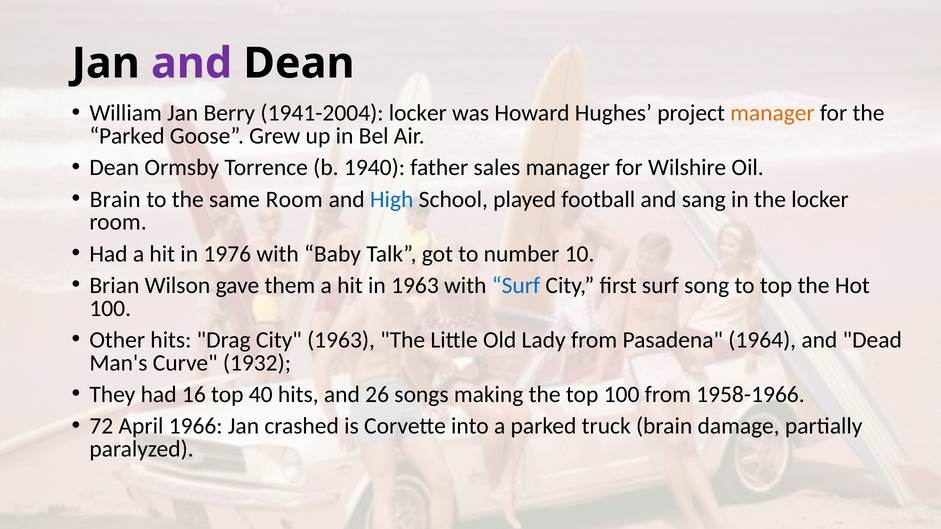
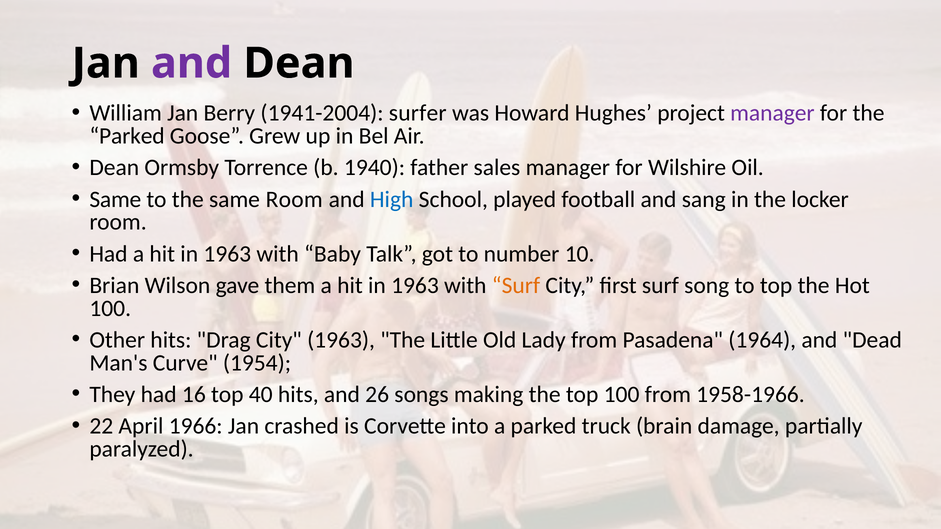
1941-2004 locker: locker -> surfer (418, 113)
manager colour: orange -> purple (772, 113)
Brain: Brain -> Same (115, 199)
1976: 1976 -> 1963 (227, 254)
Surf colour: blue -> orange (516, 286)
1932: 1932 -> 1954 (257, 363)
72: 72 -> 22 (101, 426)
